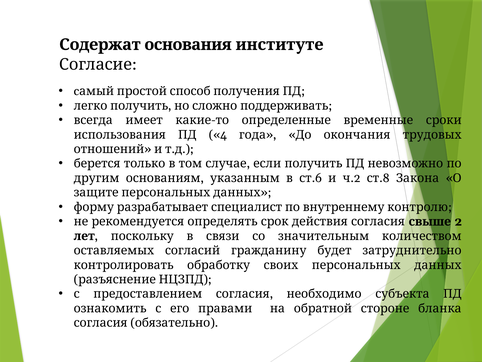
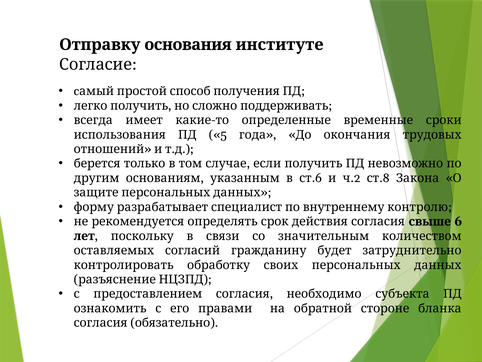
Содержат: Содержат -> Отправку (100, 45)
4: 4 -> 5 (218, 135)
2: 2 -> 6 (458, 221)
